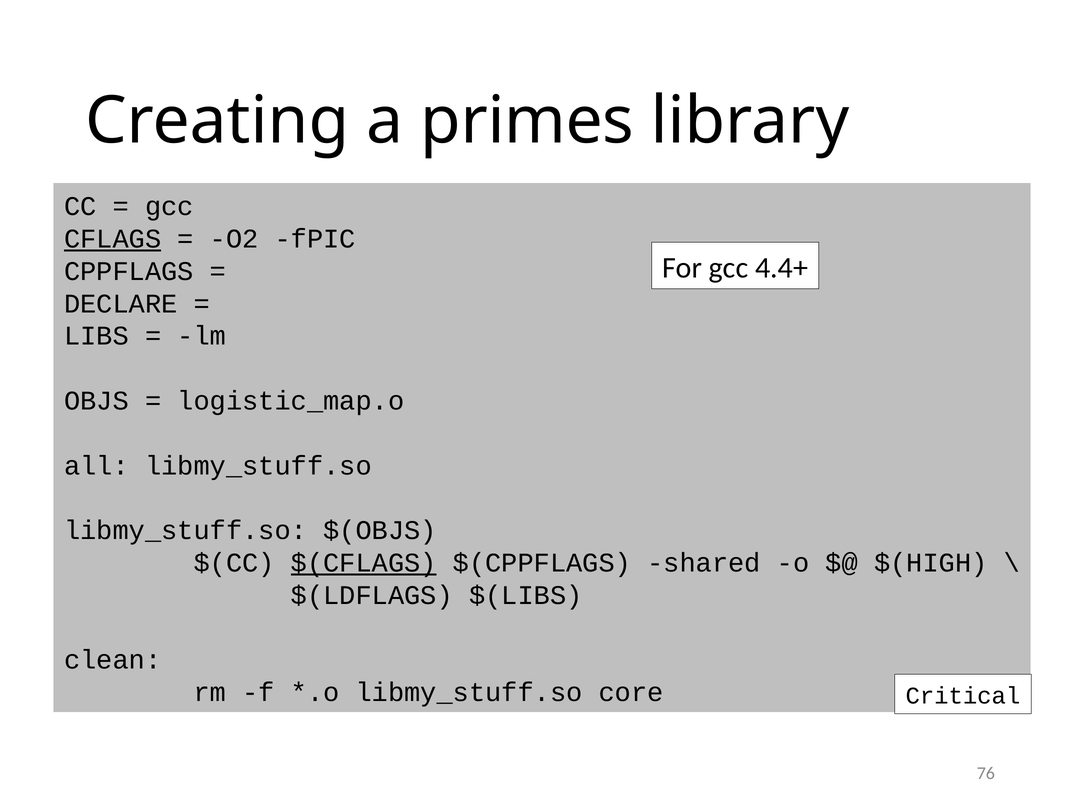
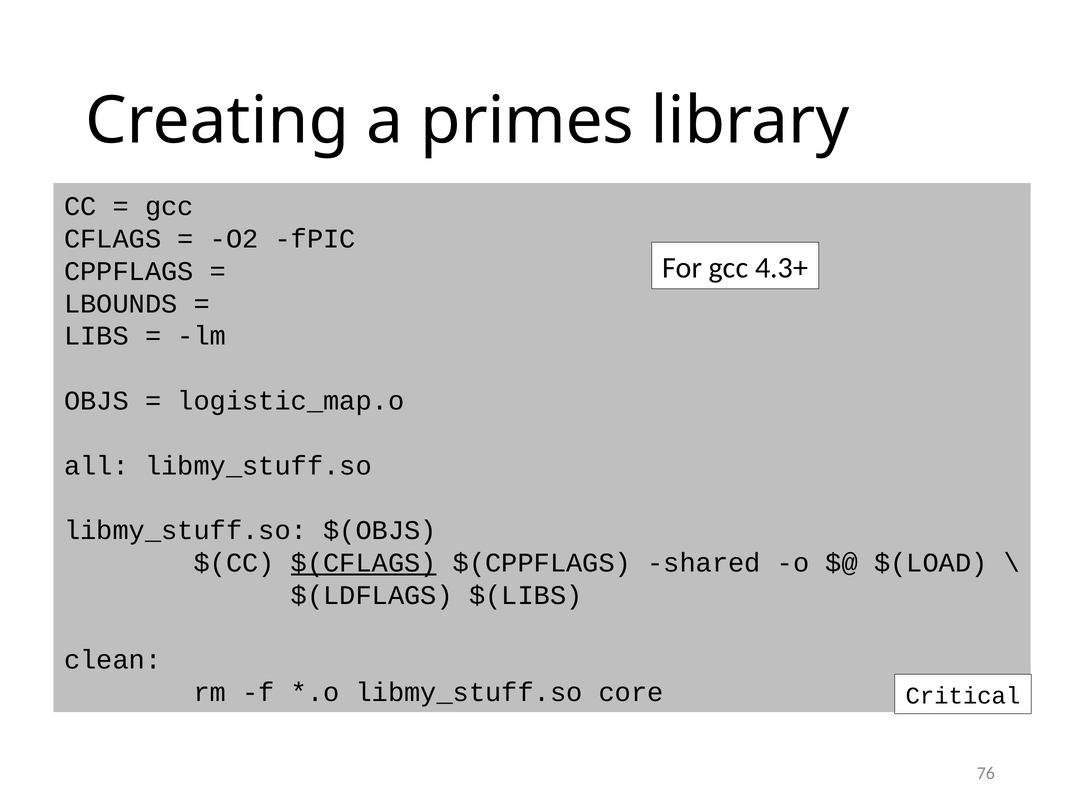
CFLAGS underline: present -> none (113, 239)
4.4+: 4.4+ -> 4.3+ (782, 268)
DECLARE: DECLARE -> LBOUNDS (121, 304)
$(HIGH: $(HIGH -> $(LOAD (931, 563)
